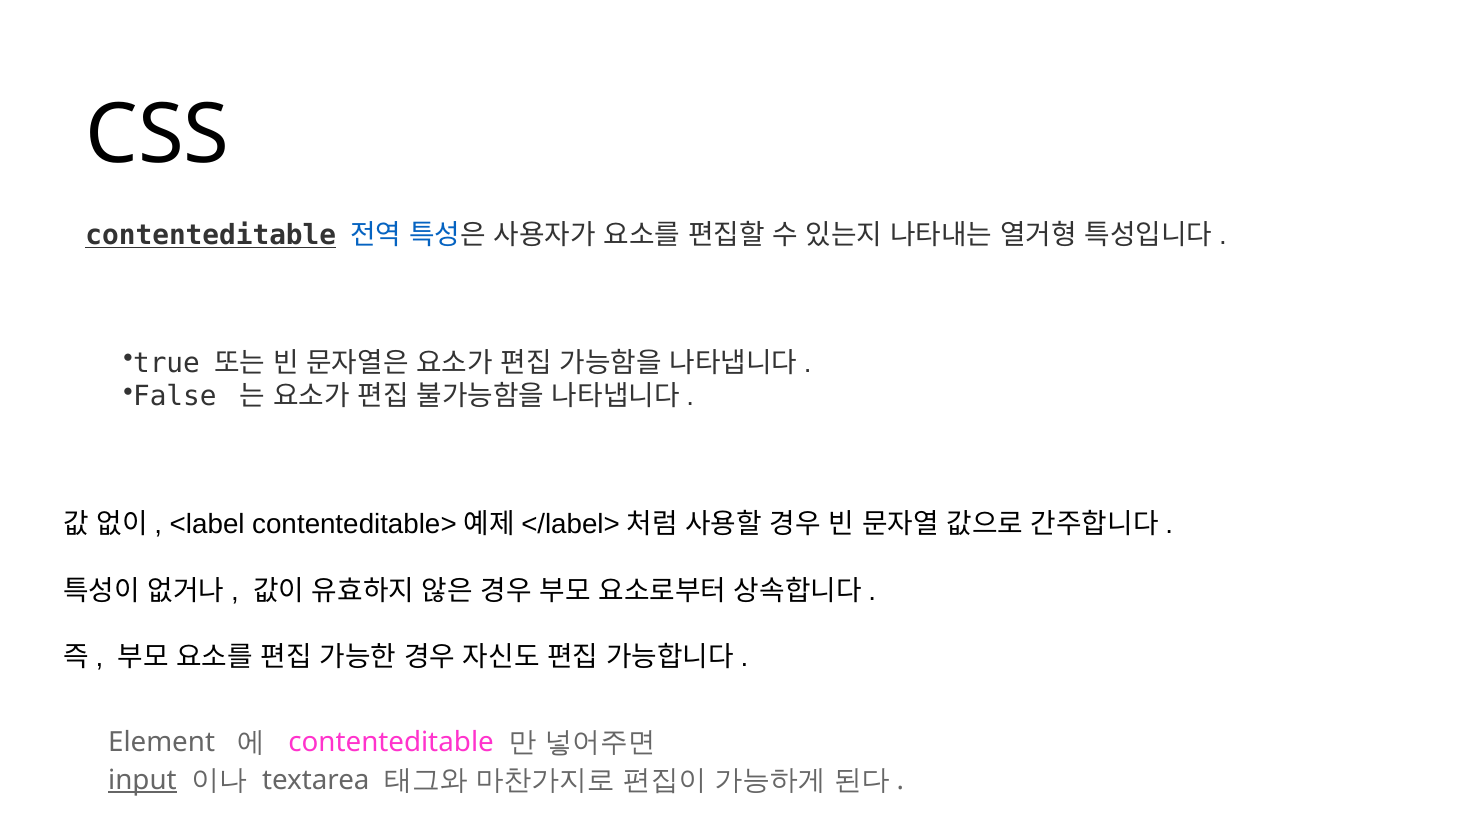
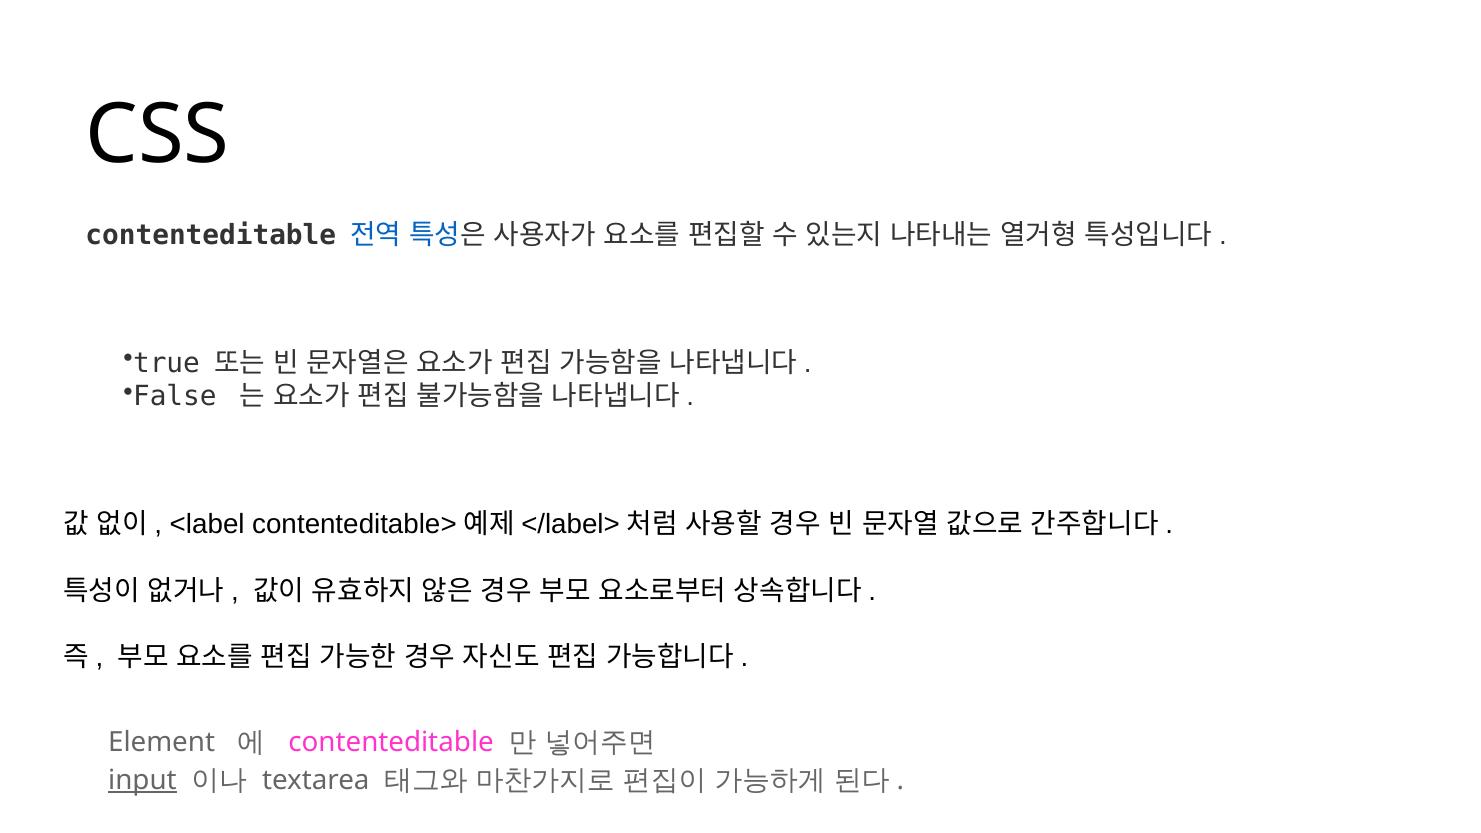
contenteditable underline: present -> none (211, 236)
